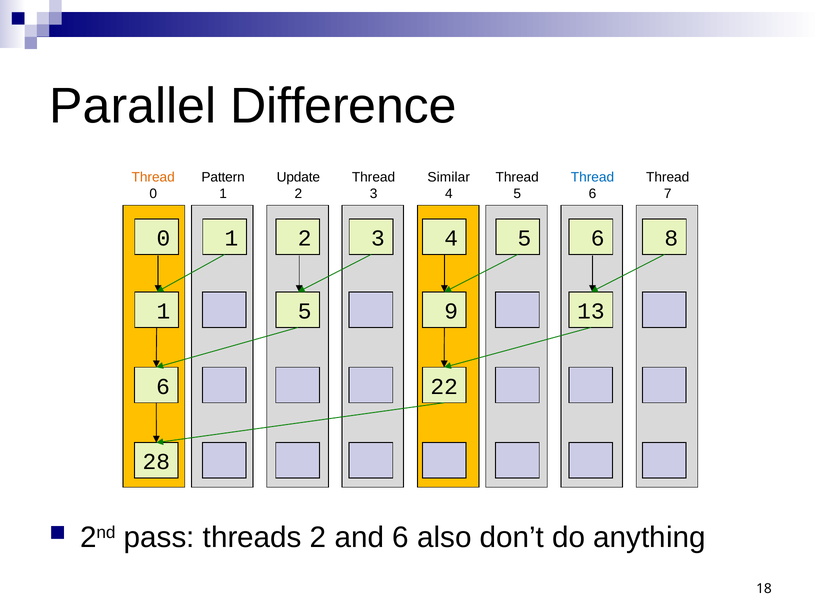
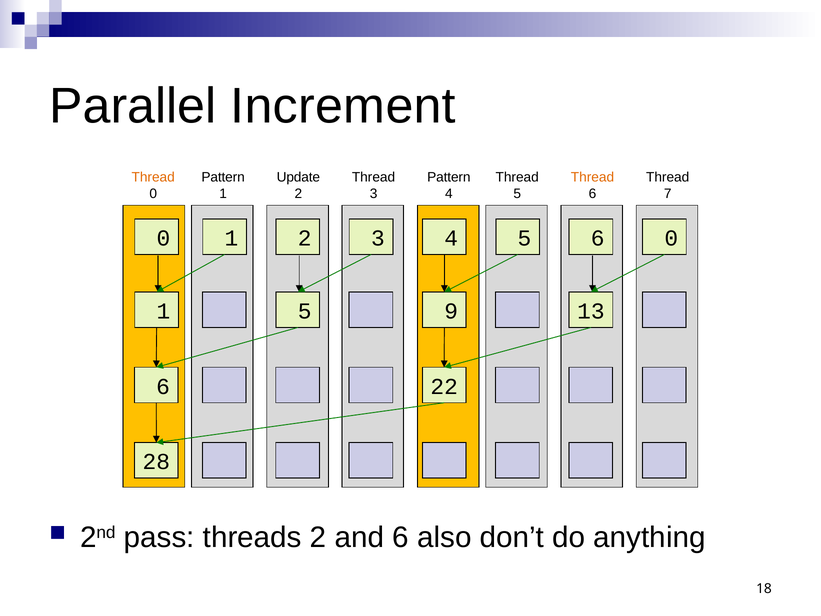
Difference: Difference -> Increment (343, 106)
Similar: Similar -> Pattern (449, 177)
Thread colour: blue -> orange (592, 177)
6 8: 8 -> 0 (671, 238)
